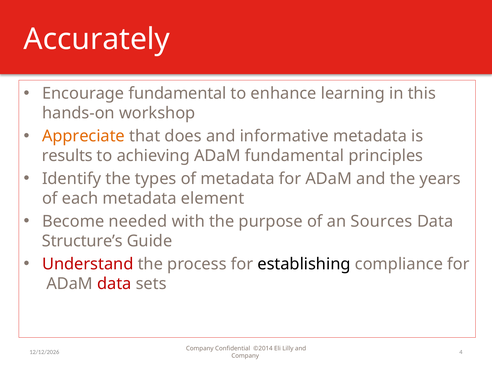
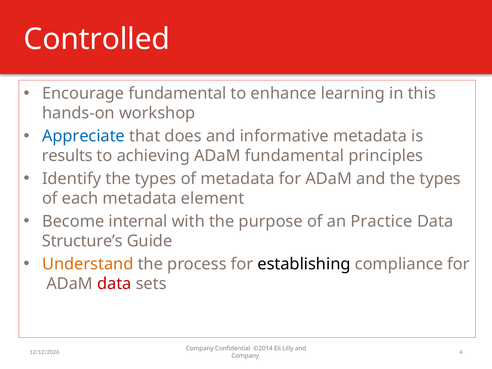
Accurately: Accurately -> Controlled (97, 39)
Appreciate colour: orange -> blue (83, 136)
and the years: years -> types (440, 179)
needed: needed -> internal (138, 221)
Sources: Sources -> Practice (381, 221)
Understand colour: red -> orange (88, 264)
